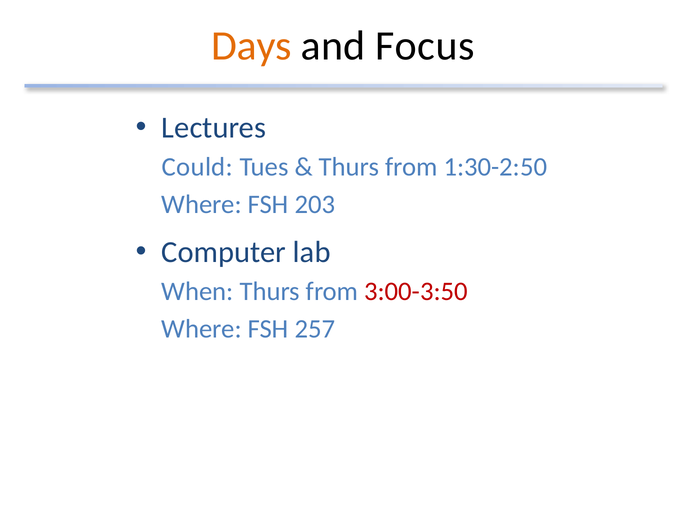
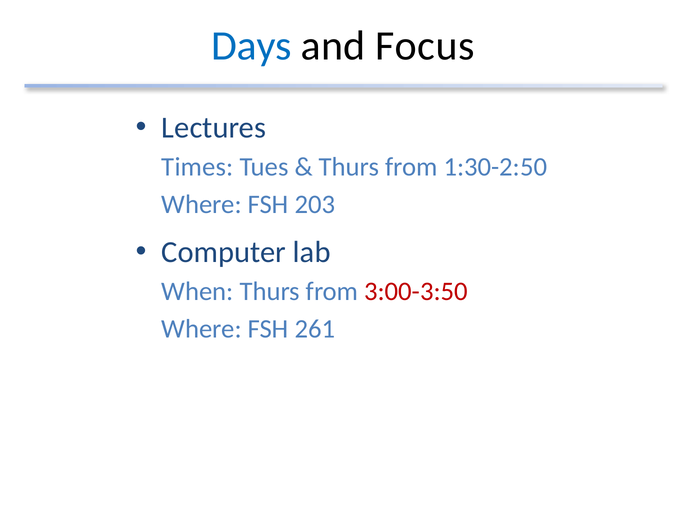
Days colour: orange -> blue (251, 46)
Could: Could -> Times (197, 167)
257: 257 -> 261 (315, 329)
